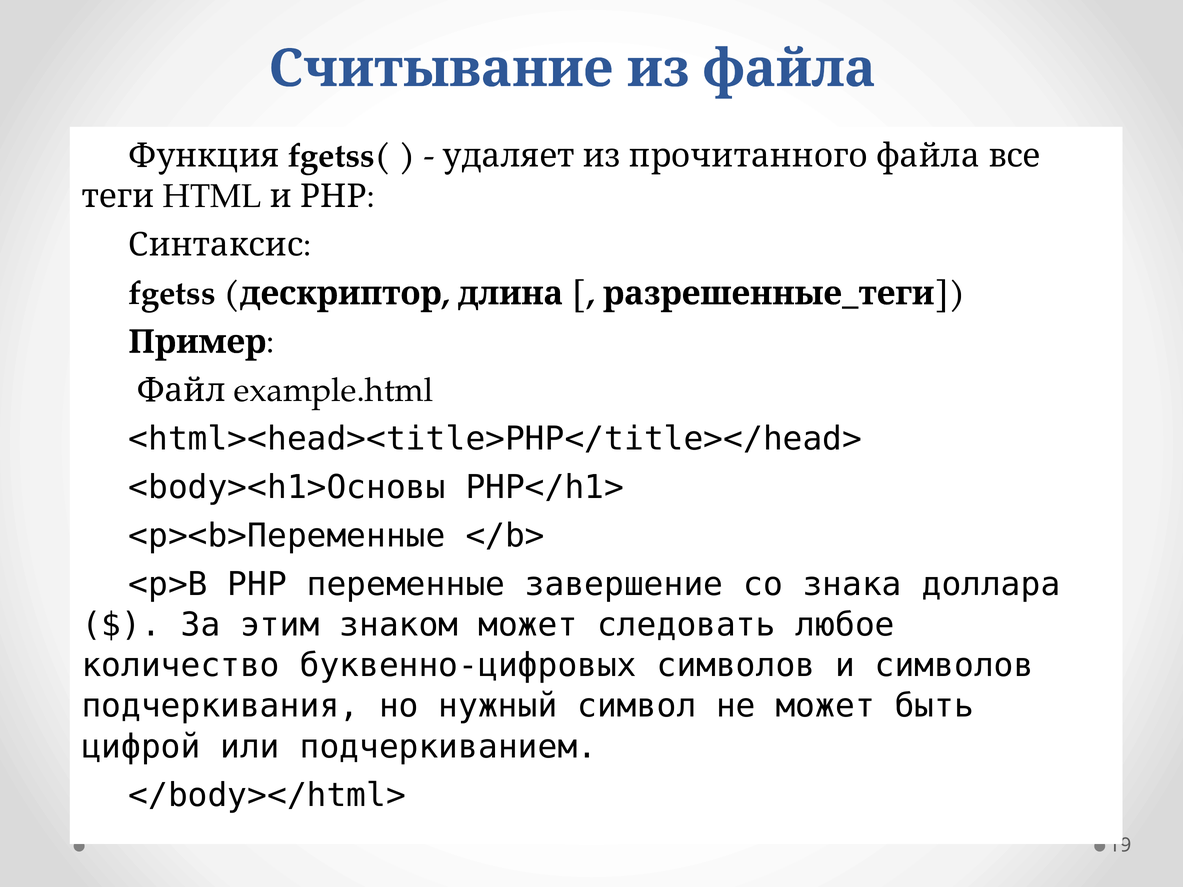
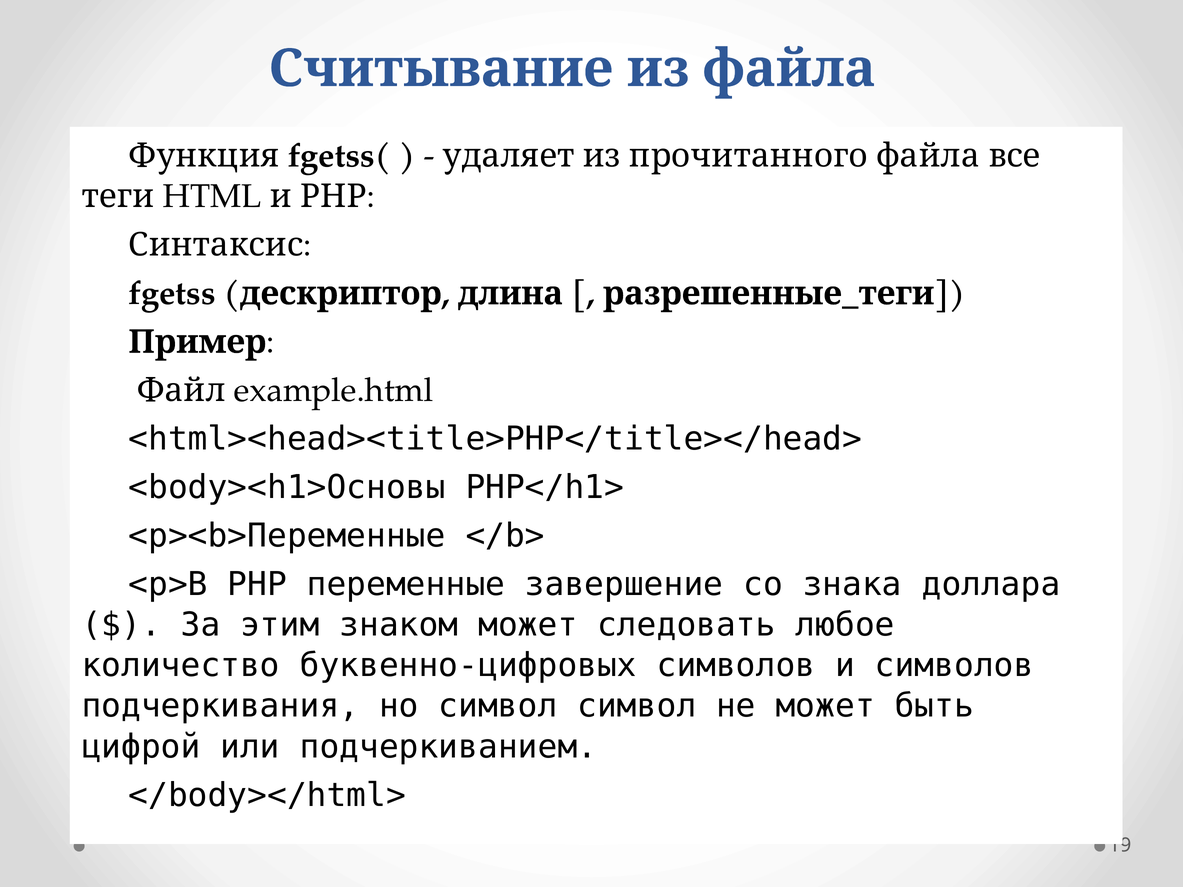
но нужный: нужный -> символ (498, 706)
